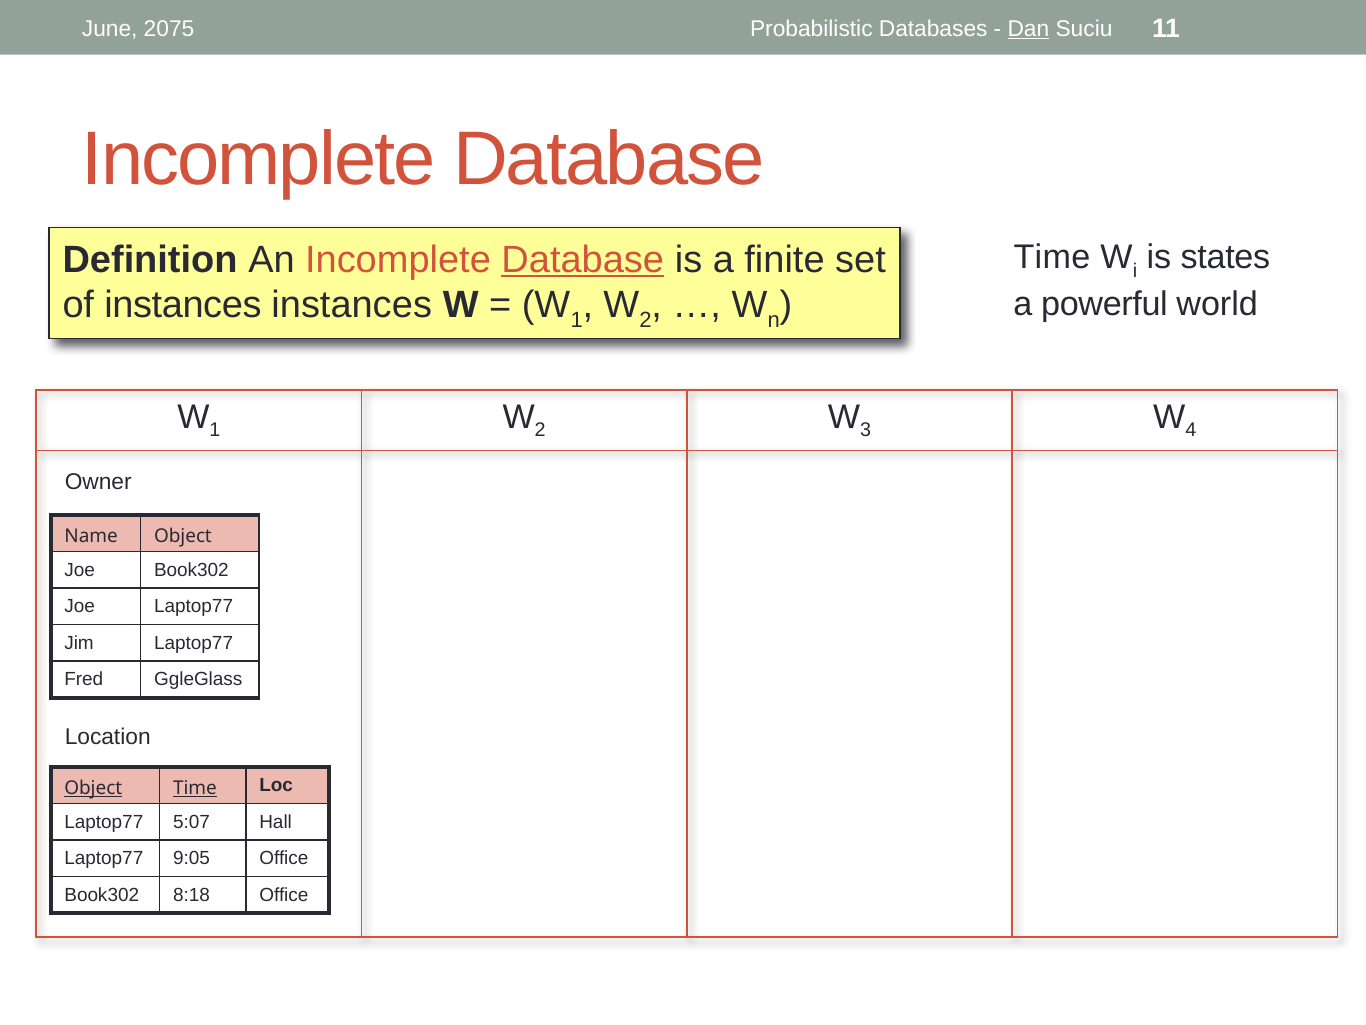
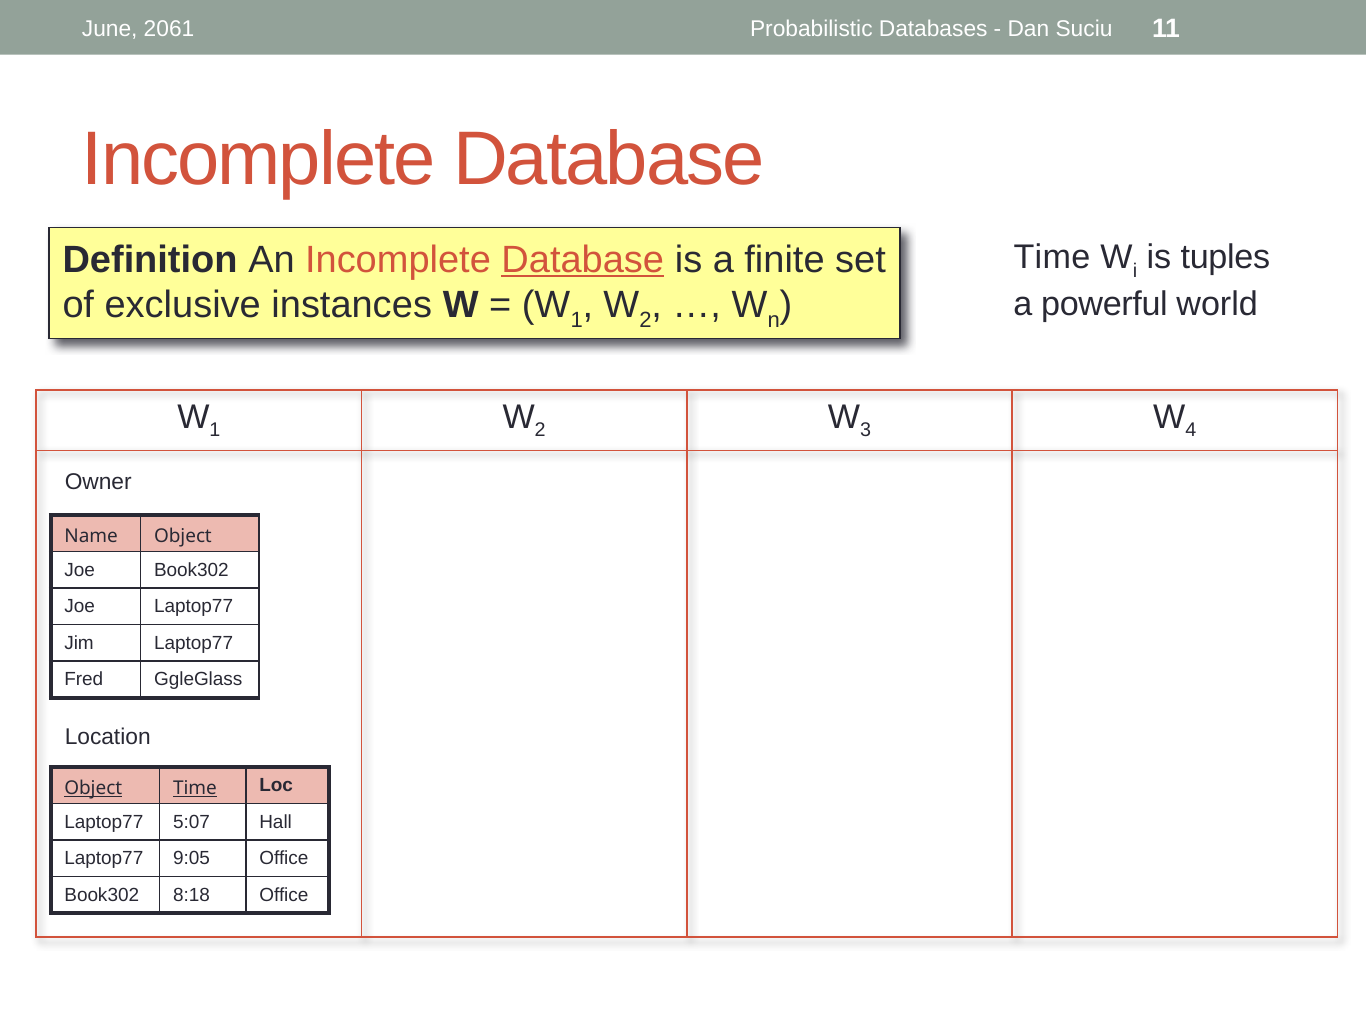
2075: 2075 -> 2061 (169, 29)
Dan underline: present -> none (1028, 29)
states: states -> tuples (1225, 257)
of instances: instances -> exclusive (183, 305)
